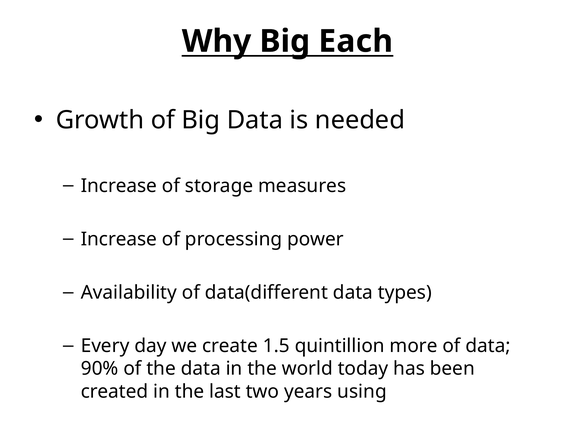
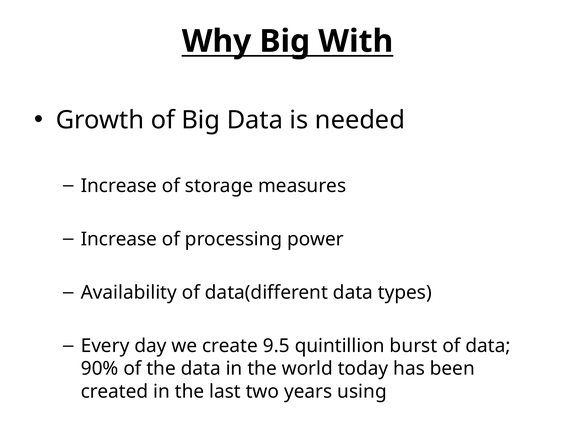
Each: Each -> With (356, 41)
1.5: 1.5 -> 9.5 (276, 346)
more: more -> burst (414, 346)
